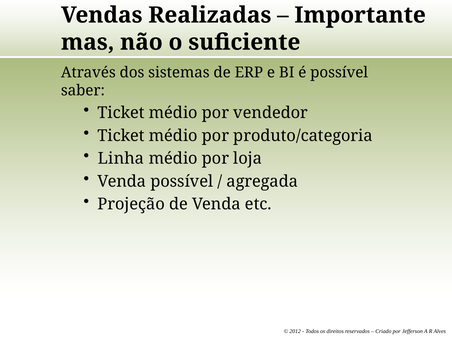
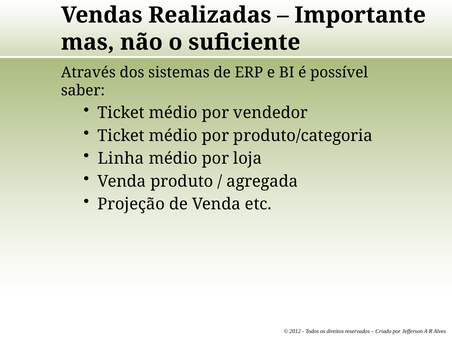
Venda possível: possível -> produto (182, 181)
